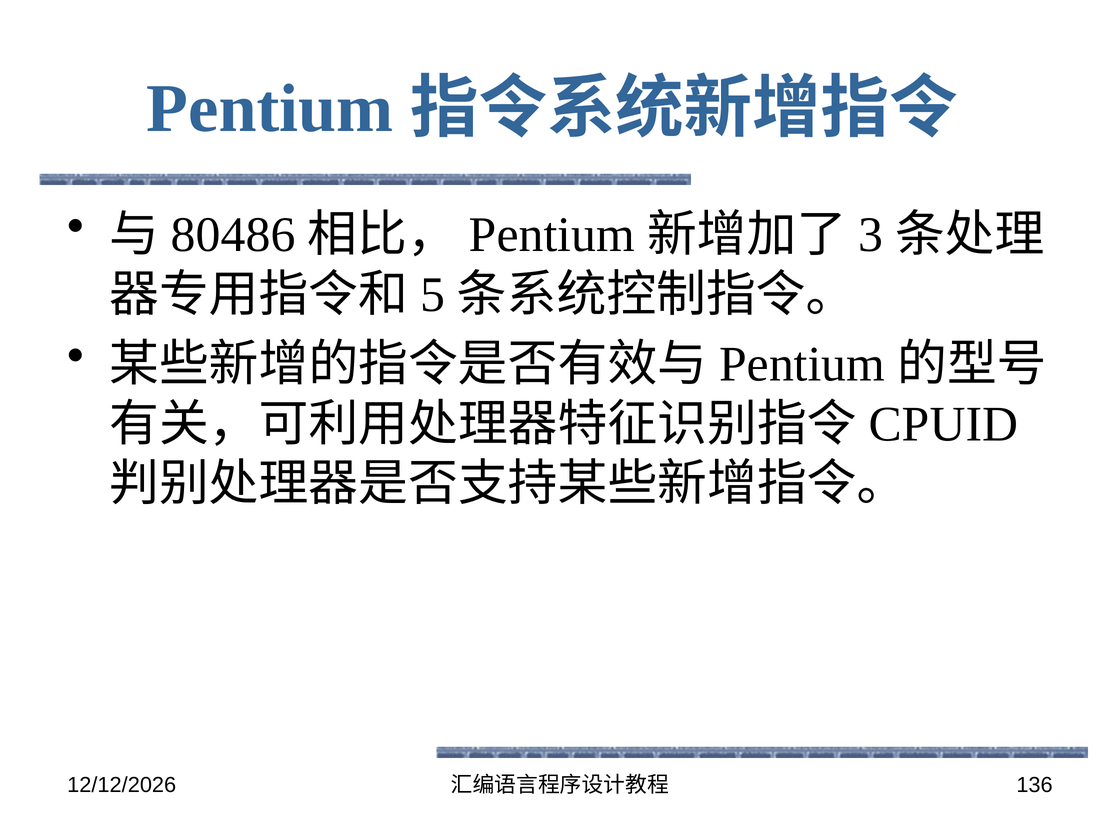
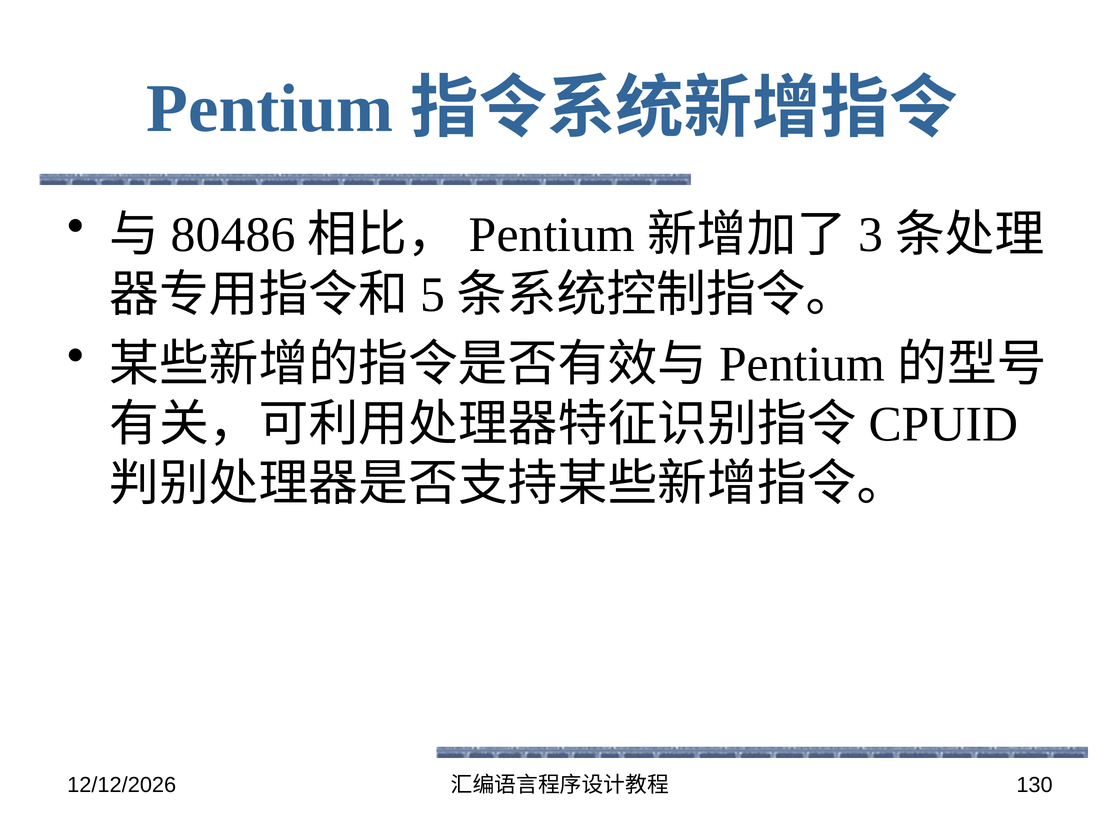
136: 136 -> 130 (1035, 785)
